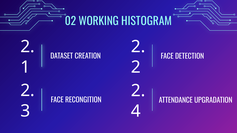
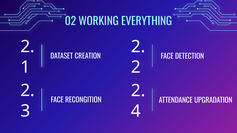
HISTOGRAM: HISTOGRAM -> EVERYTHING (147, 21)
